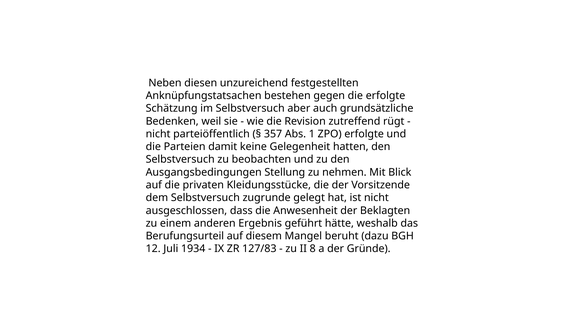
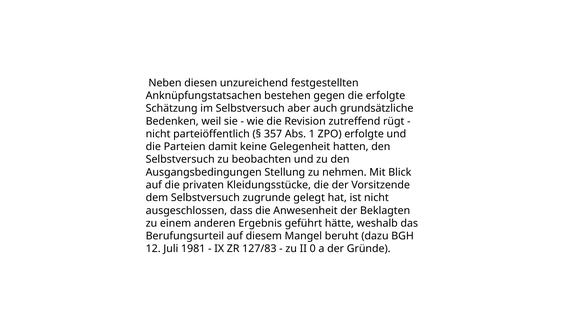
1934: 1934 -> 1981 (193, 248)
8: 8 -> 0 (313, 248)
